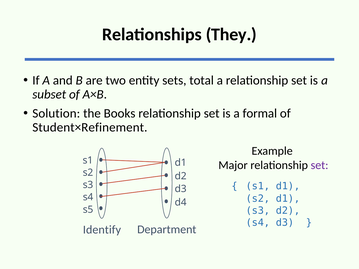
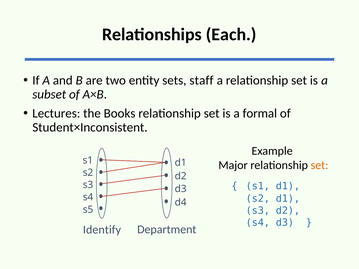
They: They -> Each (231, 34)
total: total -> staff (201, 80)
Solution: Solution -> Lectures (56, 113)
Student×Refinement: Student×Refinement -> Student×Inconsistent (90, 128)
set colour: purple -> orange (320, 165)
